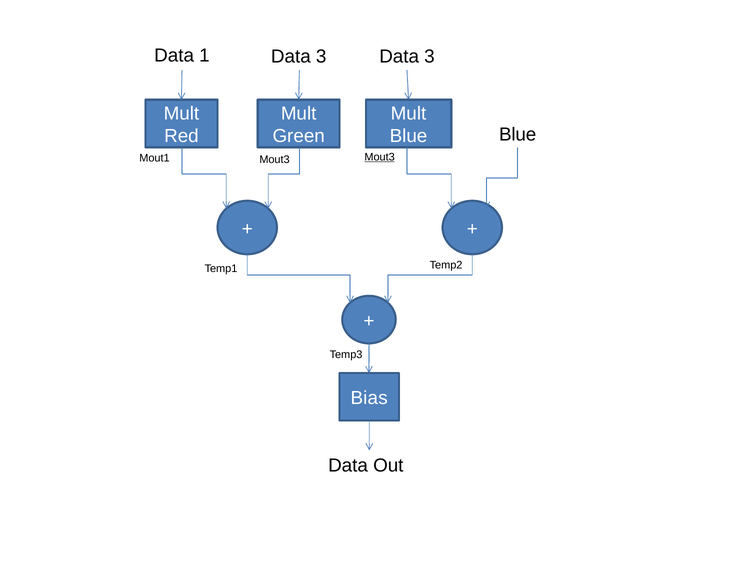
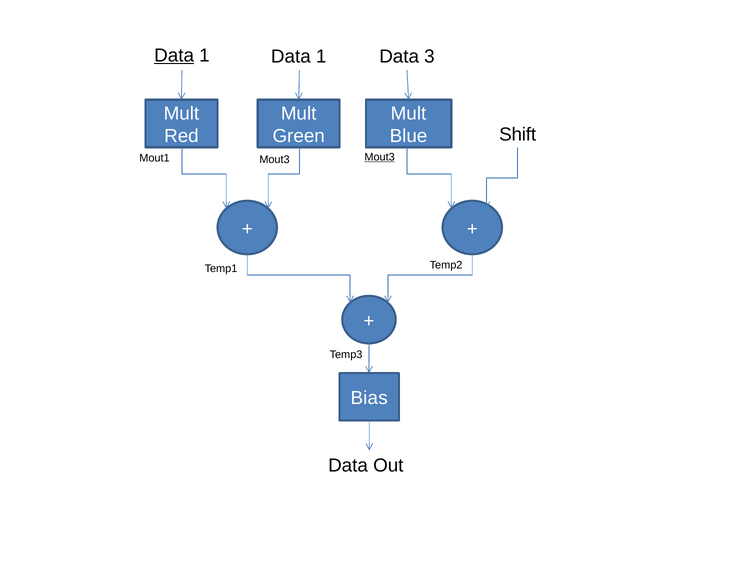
Data underline: none -> present (174, 55)
1 Data 3: 3 -> 1 (321, 56)
Blue: Blue -> Shift (518, 134)
